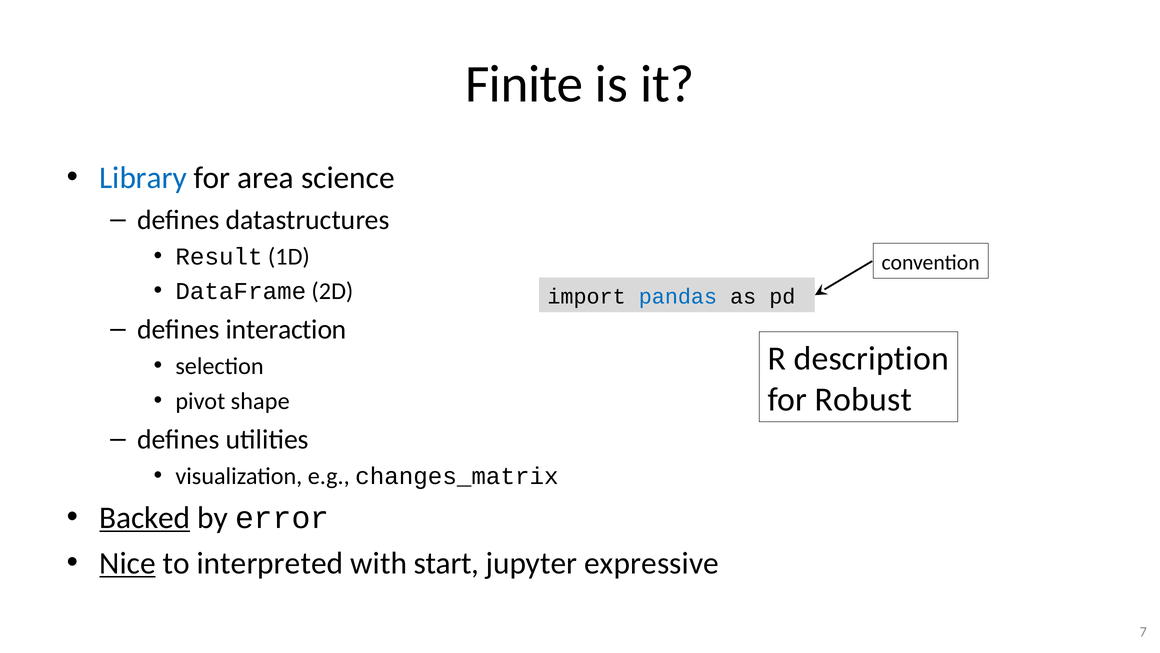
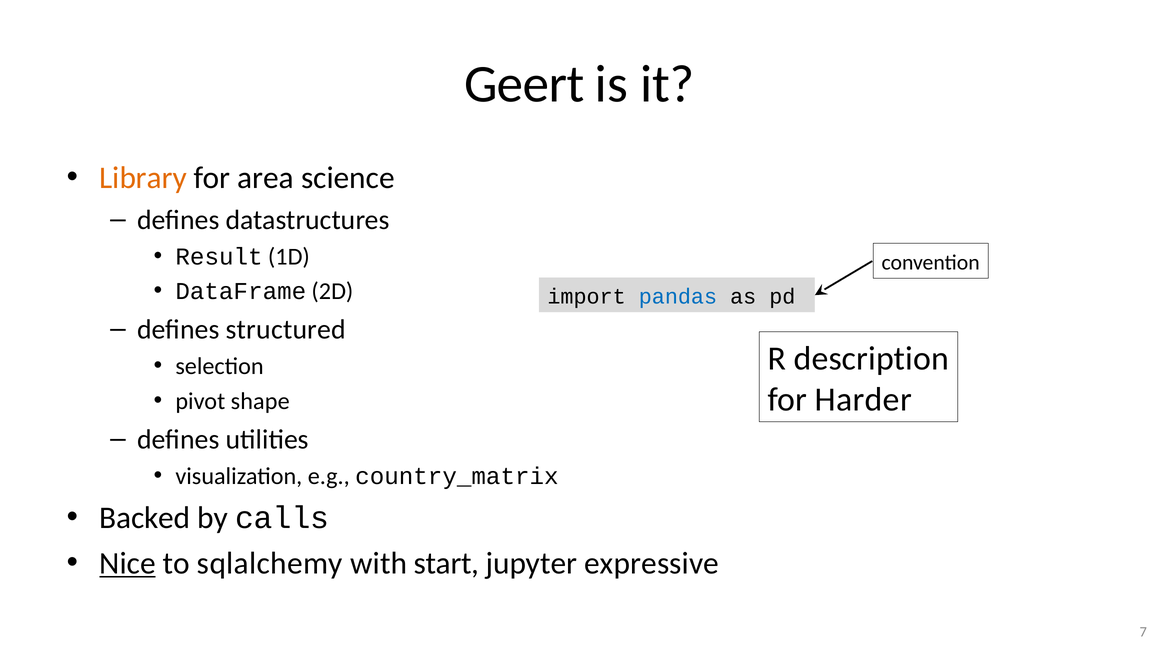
Finite: Finite -> Geert (524, 84)
Library colour: blue -> orange (143, 178)
interaction: interaction -> structured (286, 329)
Robust: Robust -> Harder (863, 399)
changes_matrix: changes_matrix -> country_matrix (457, 476)
Backed underline: present -> none (145, 517)
error: error -> calls (282, 517)
interpreted: interpreted -> sqlalchemy (270, 563)
